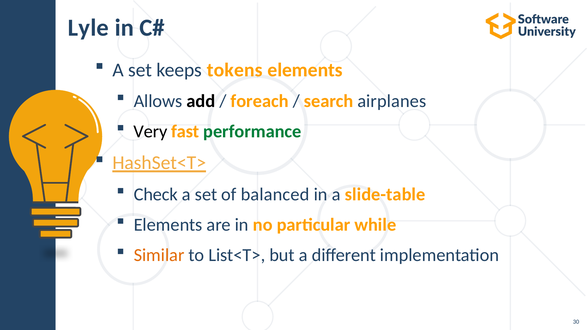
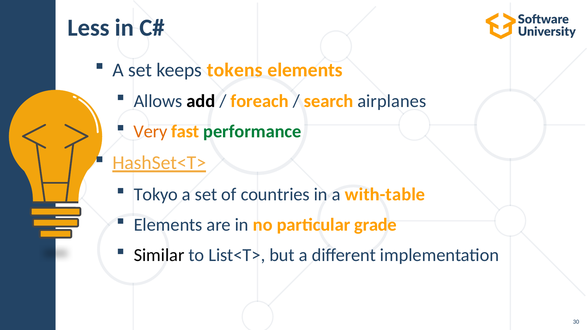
Lyle: Lyle -> Less (89, 28)
Very colour: black -> orange (150, 132)
Check: Check -> Tokyo (156, 194)
balanced: balanced -> countries (275, 194)
slide-table: slide-table -> with-table (385, 194)
while: while -> grade (375, 225)
Similar colour: orange -> black (159, 255)
